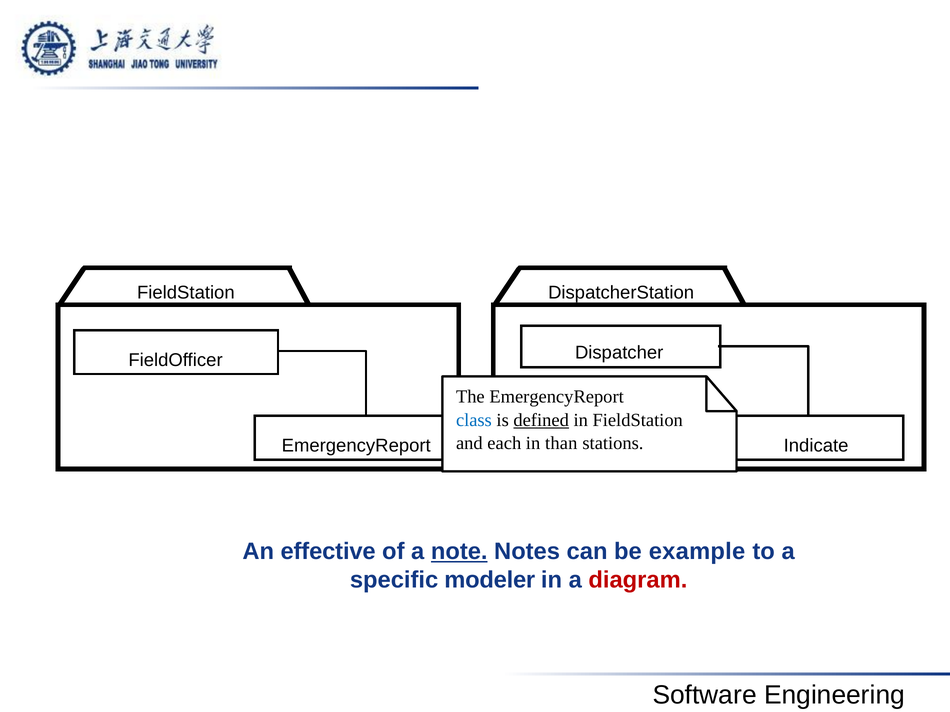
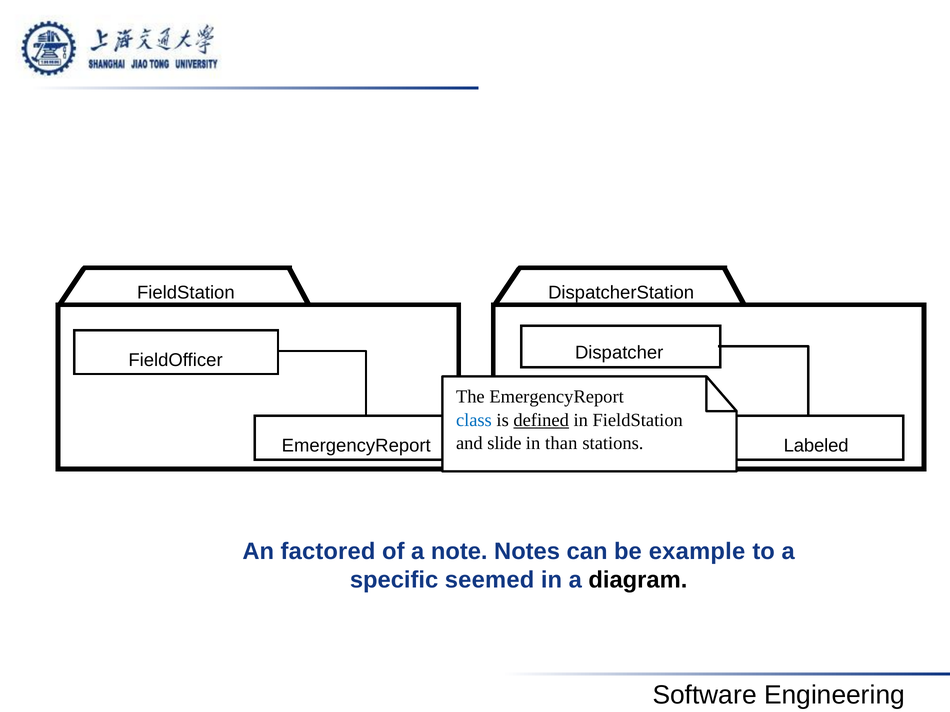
each: each -> slide (504, 444)
Indicate: Indicate -> Labeled (816, 446)
effective: effective -> factored (328, 552)
note underline: present -> none (459, 552)
modeler: modeler -> seemed (490, 580)
diagram colour: red -> black (638, 580)
